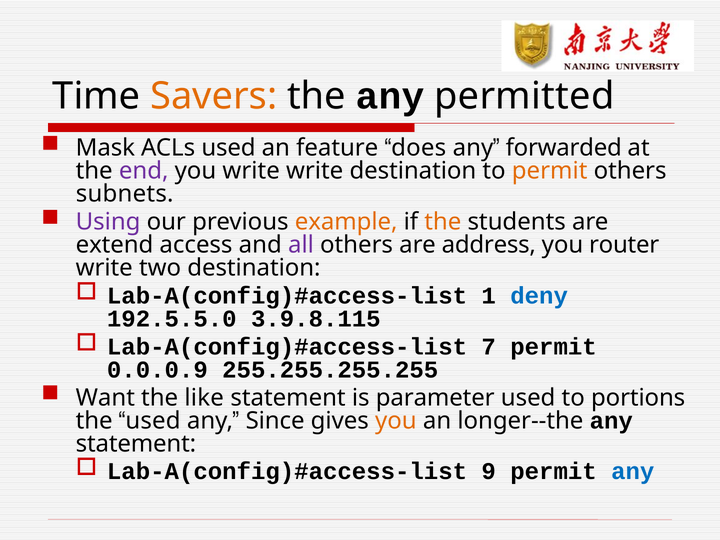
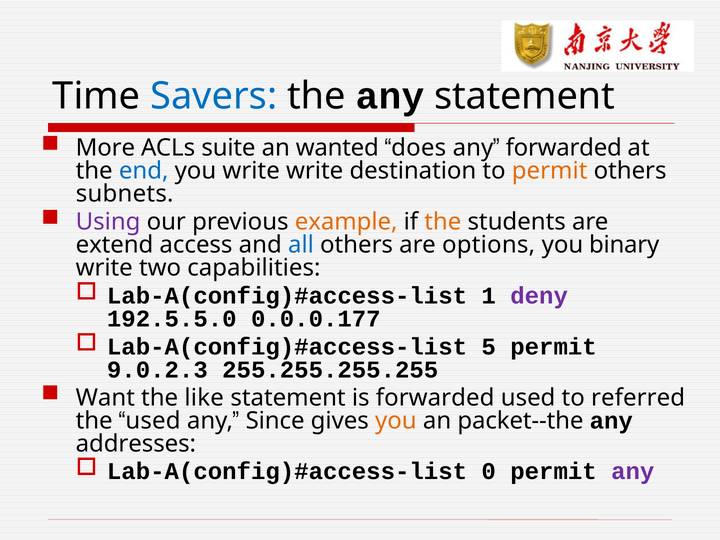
Savers colour: orange -> blue (214, 96)
any permitted: permitted -> statement (525, 96)
Mask: Mask -> More (105, 148)
ACLs used: used -> suite (228, 148)
feature: feature -> wanted (337, 148)
end colour: purple -> blue (144, 171)
all colour: purple -> blue (301, 245)
address: address -> options (489, 245)
router: router -> binary (624, 245)
two destination: destination -> capabilities (254, 268)
deny colour: blue -> purple (539, 296)
3.9.8.115: 3.9.8.115 -> 0.0.0.177 (316, 319)
7: 7 -> 5 (489, 347)
0.0.0.9: 0.0.0.9 -> 9.0.2.3 (157, 370)
is parameter: parameter -> forwarded (435, 398)
portions: portions -> referred (638, 398)
longer--the: longer--the -> packet--the (520, 421)
statement: statement -> addresses (136, 444)
9: 9 -> 0 (489, 472)
any colour: blue -> purple (633, 472)
